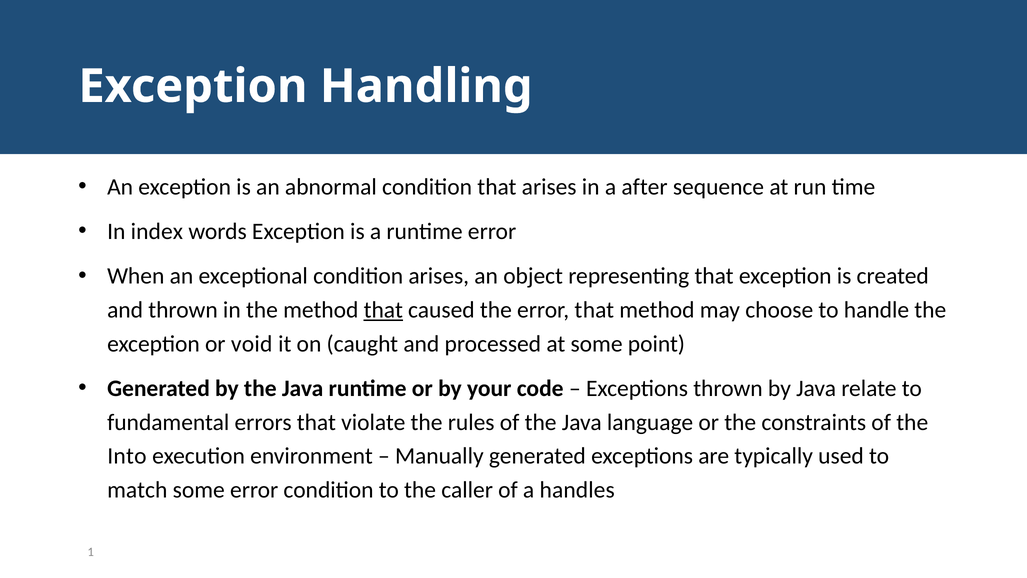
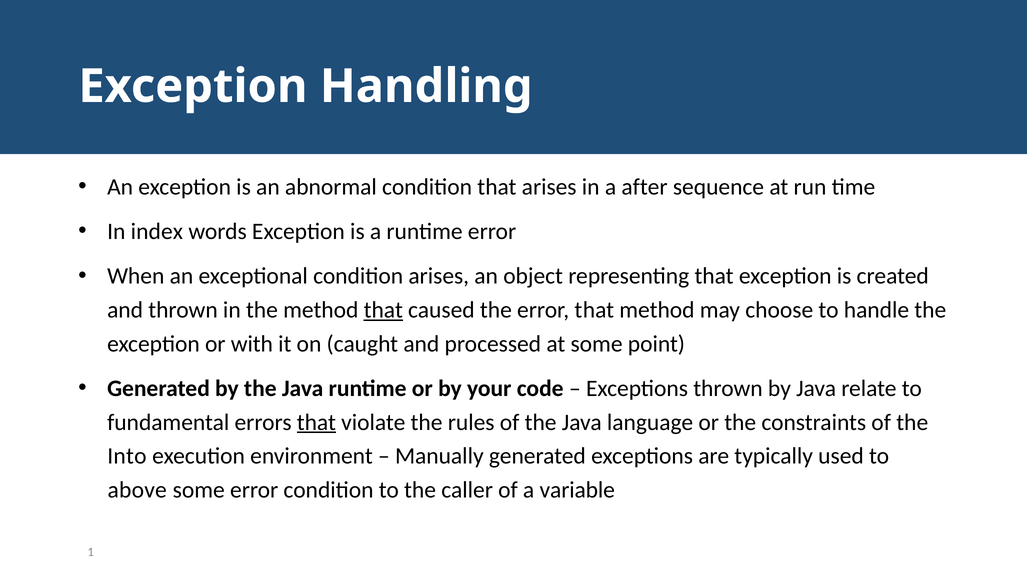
void: void -> with (252, 344)
that underline: none -> present (316, 422)
match: match -> above (137, 490)
handles: handles -> variable (577, 490)
